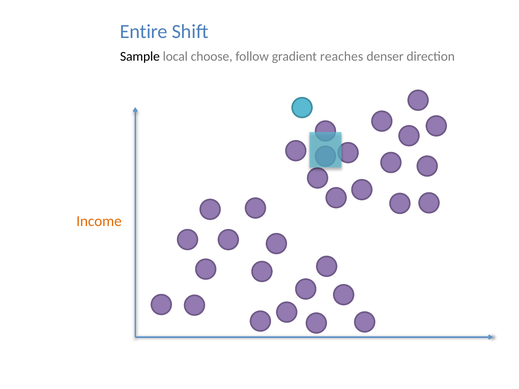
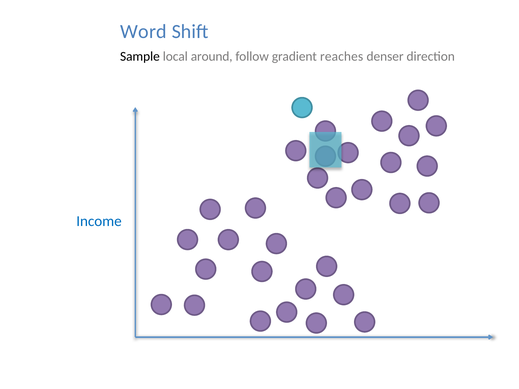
Entire: Entire -> Word (143, 32)
choose: choose -> around (212, 57)
Income colour: orange -> blue (99, 221)
